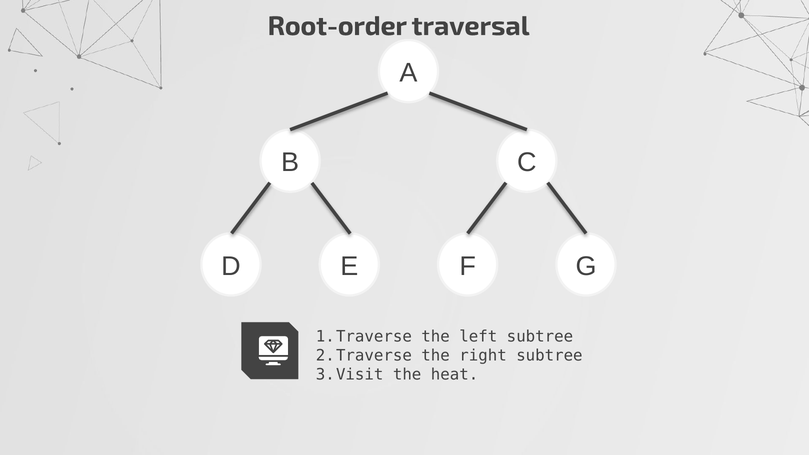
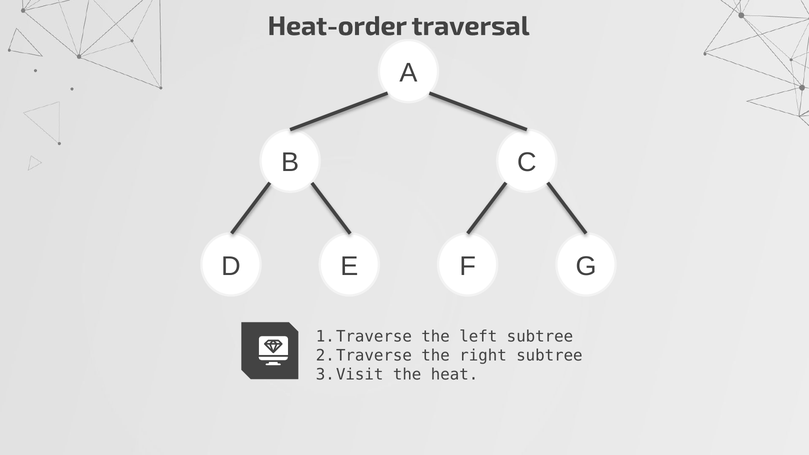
Root-order: Root-order -> Heat-order (337, 26)
